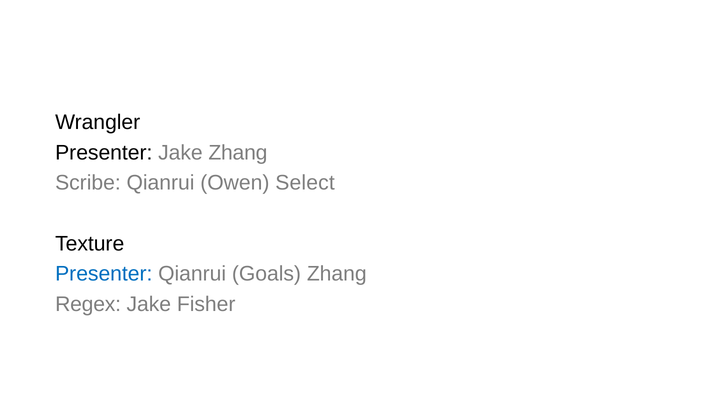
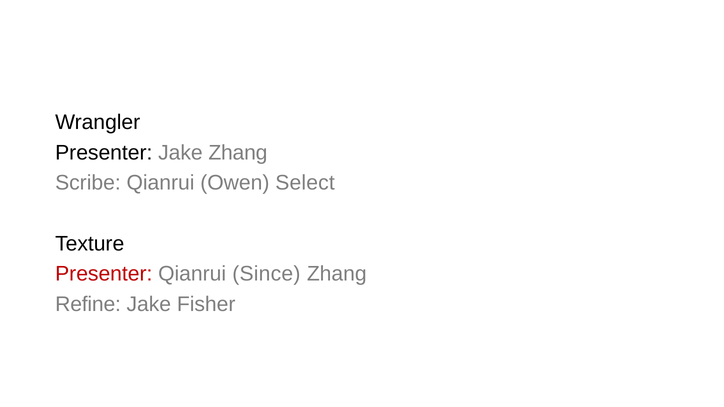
Presenter colour: blue -> red (104, 274)
Goals: Goals -> Since (266, 274)
Regex: Regex -> Refine (88, 305)
